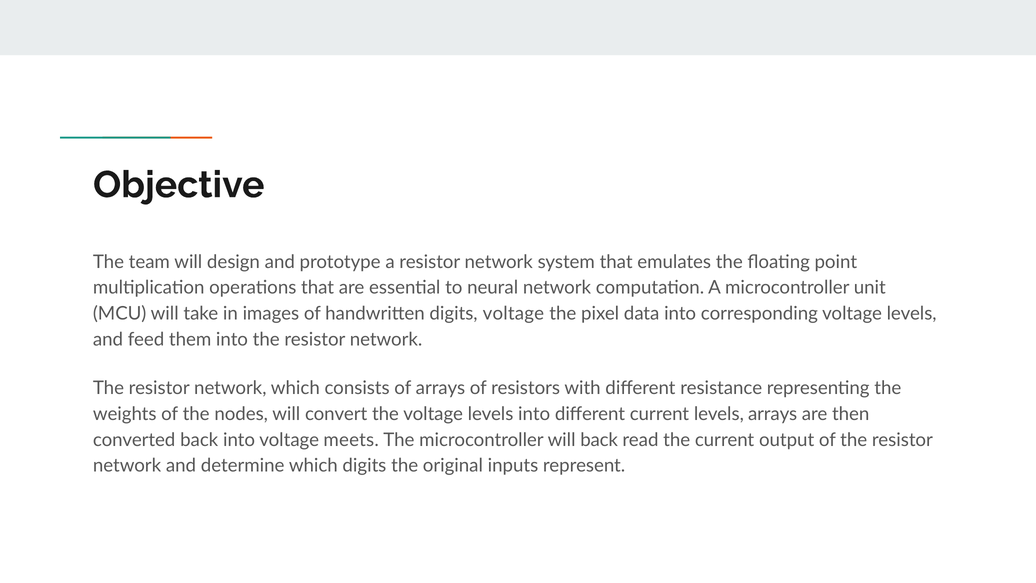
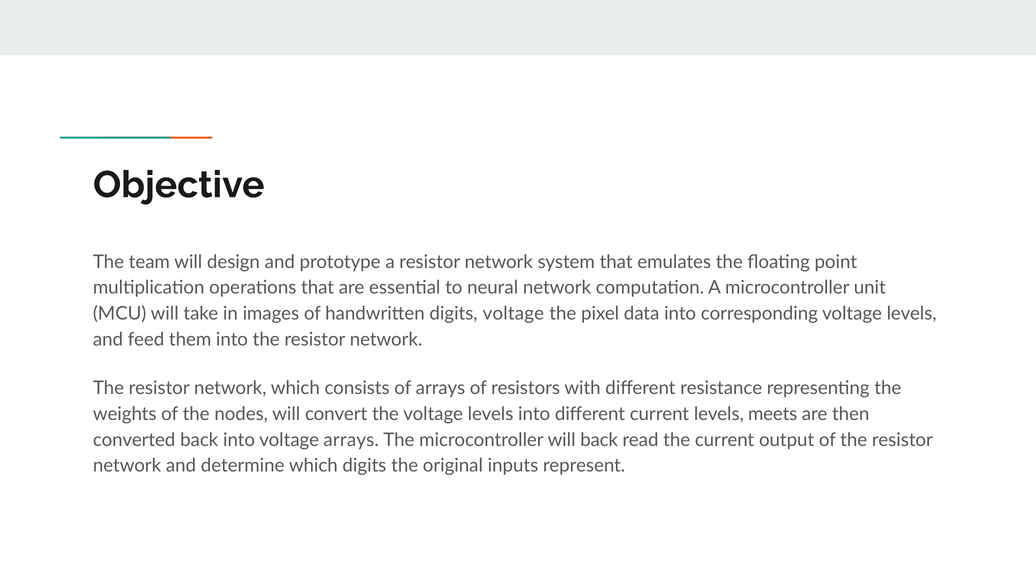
levels arrays: arrays -> meets (773, 414)
voltage meets: meets -> arrays (351, 440)
